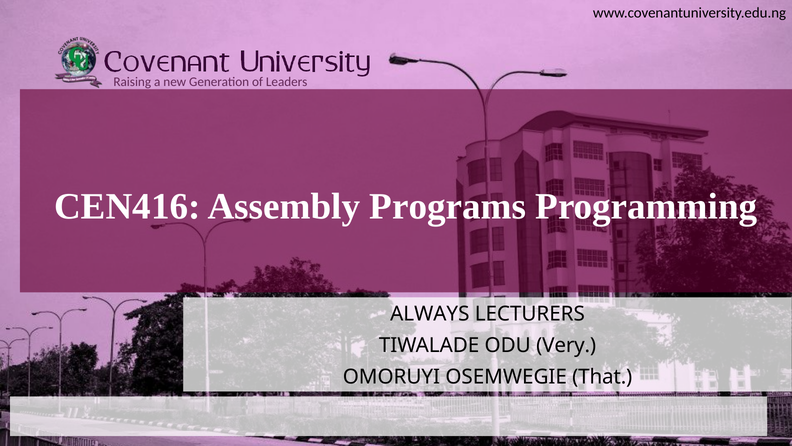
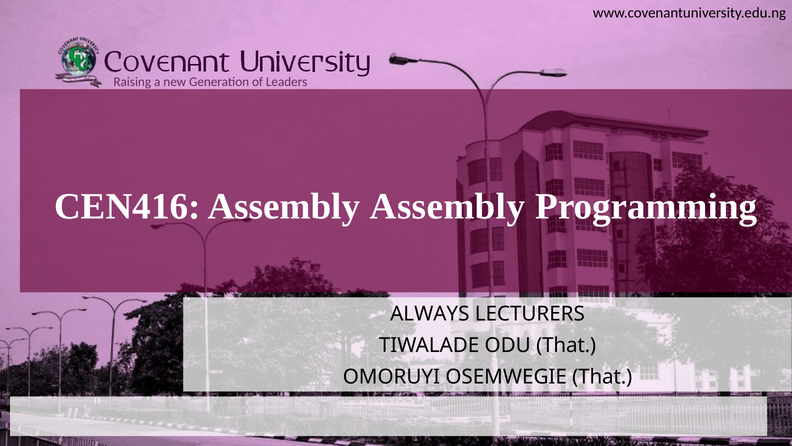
Assembly Programs: Programs -> Assembly (448, 206)
ODU Very: Very -> That (566, 345)
